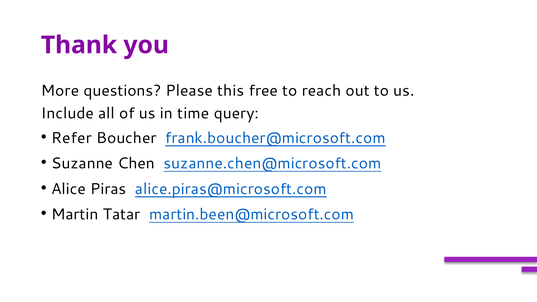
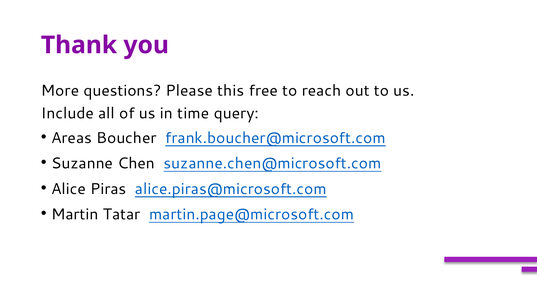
Refer: Refer -> Areas (71, 138)
martin.been@microsoft.com: martin.been@microsoft.com -> martin.page@microsoft.com (252, 215)
